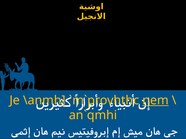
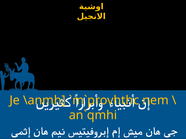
nem underline: present -> none (156, 101)
